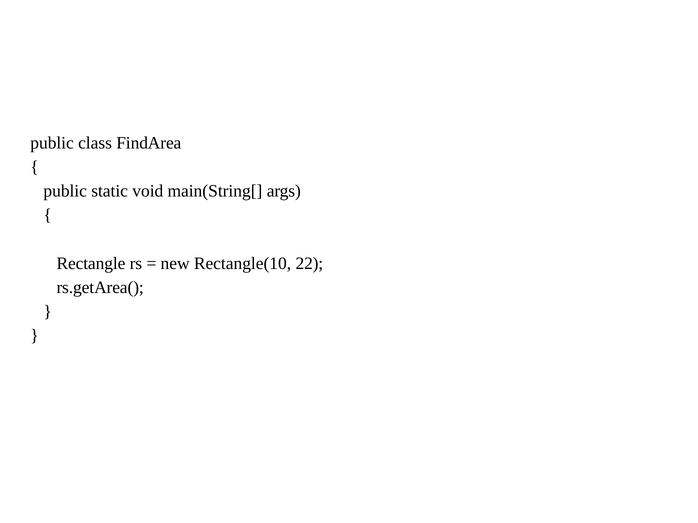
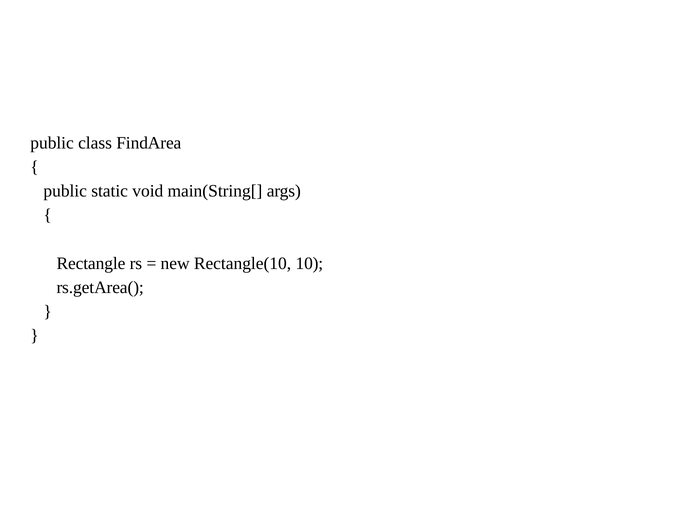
22: 22 -> 10 (309, 264)
